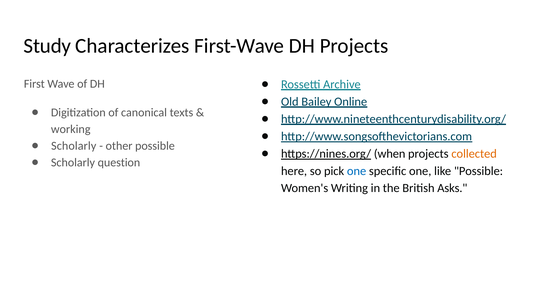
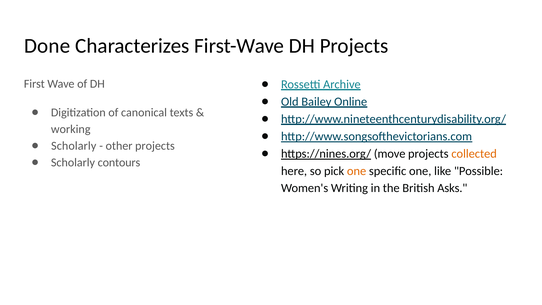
Study: Study -> Done (47, 46)
other possible: possible -> projects (155, 146)
when: when -> move (390, 154)
question: question -> contours (119, 162)
one colour: blue -> orange (357, 171)
